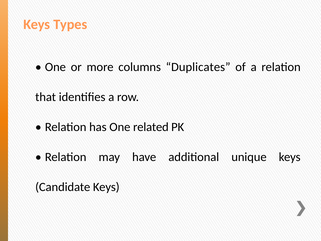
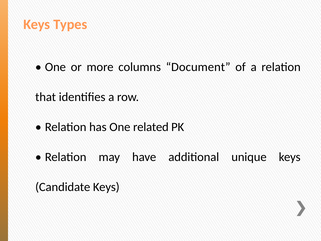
Duplicates: Duplicates -> Document (198, 67)
